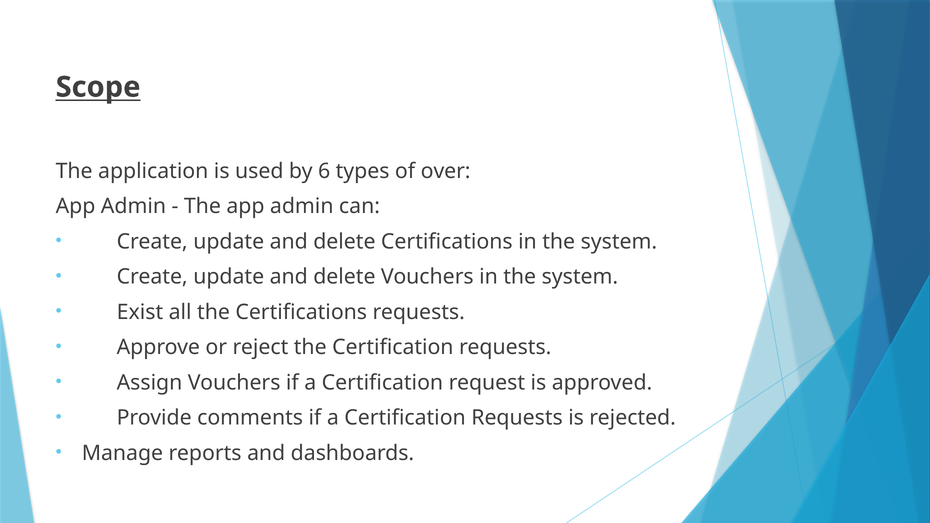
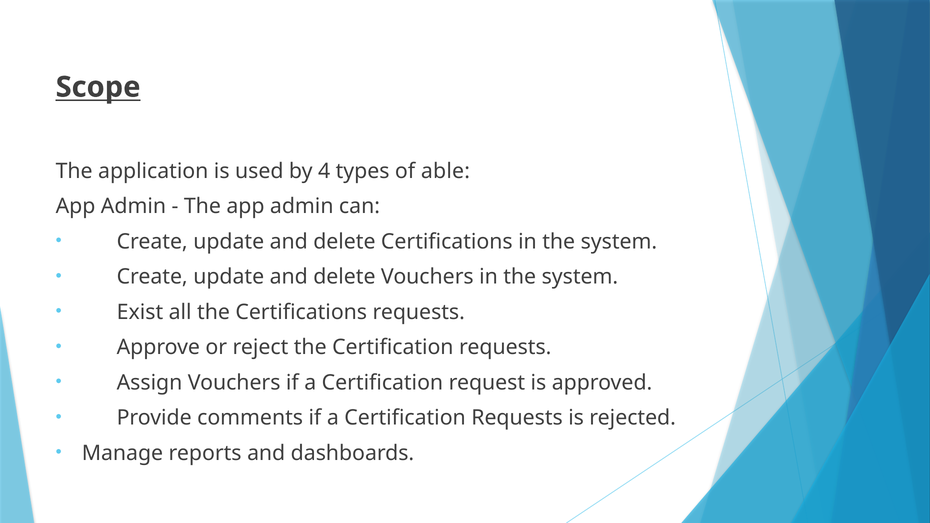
6: 6 -> 4 (324, 171)
over: over -> able (445, 171)
